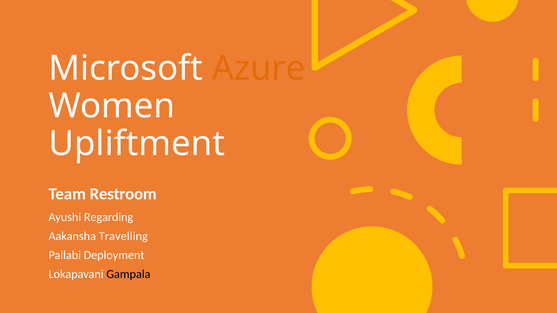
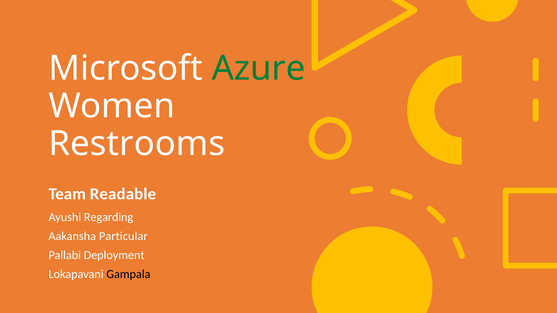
Azure colour: orange -> green (259, 69)
Upliftment: Upliftment -> Restrooms (137, 144)
Restroom: Restroom -> Readable (123, 194)
Travelling: Travelling -> Particular (123, 236)
